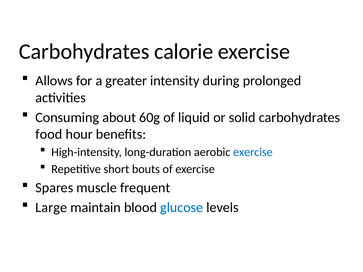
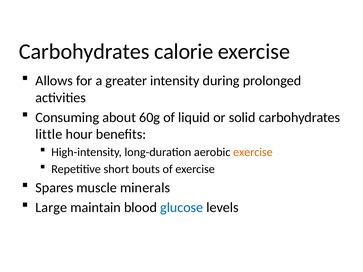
food: food -> little (49, 134)
exercise colour: blue -> orange (253, 152)
frequent: frequent -> minerals (145, 188)
